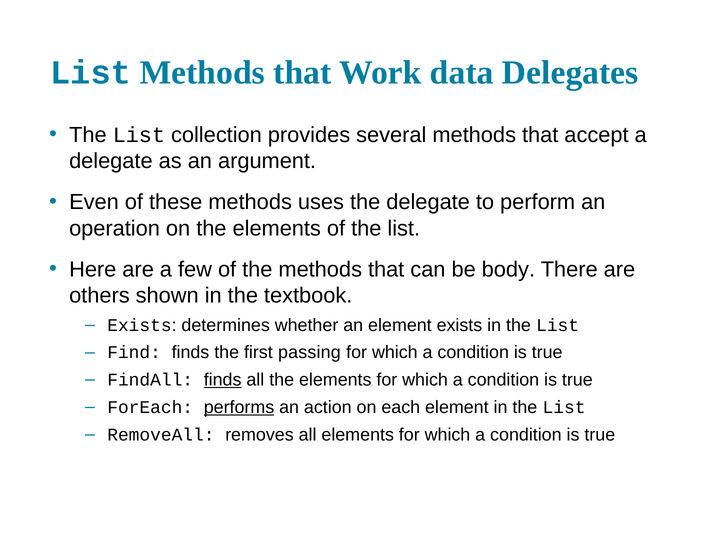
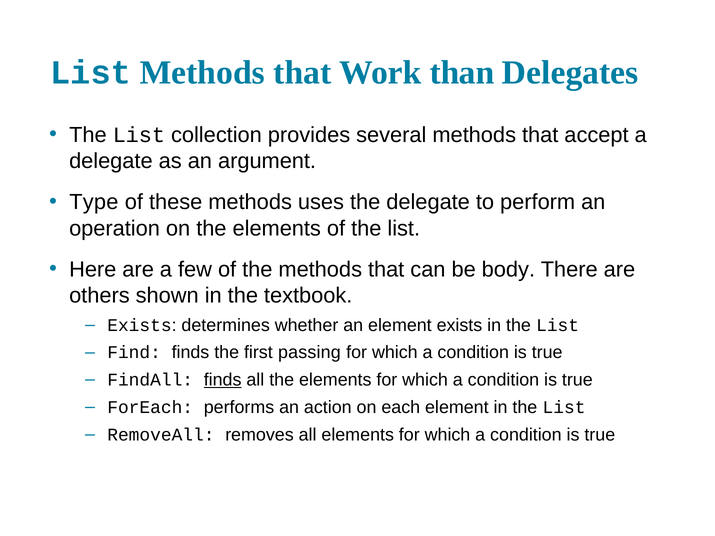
data: data -> than (462, 72)
Even: Even -> Type (94, 202)
performs underline: present -> none (239, 408)
